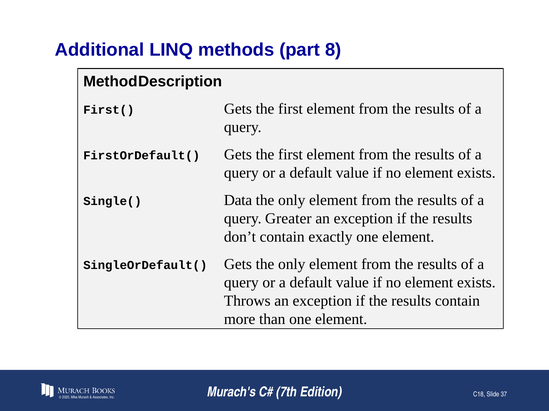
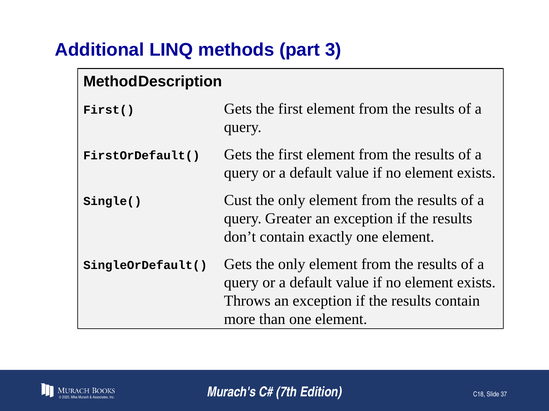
8: 8 -> 3 (333, 50)
Data: Data -> Cust (238, 201)
